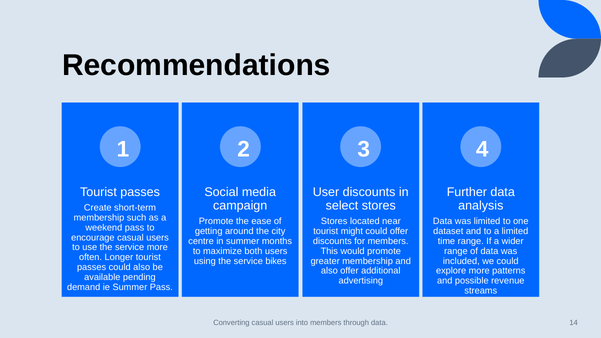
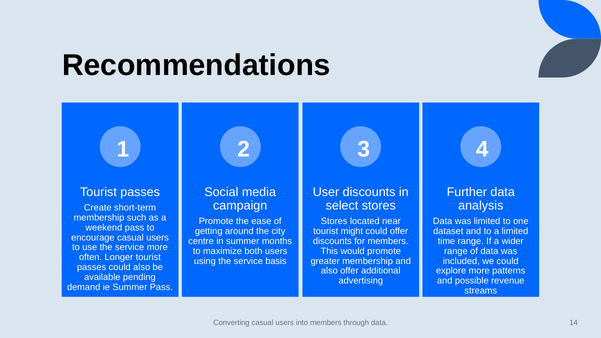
bikes: bikes -> basis (276, 261)
